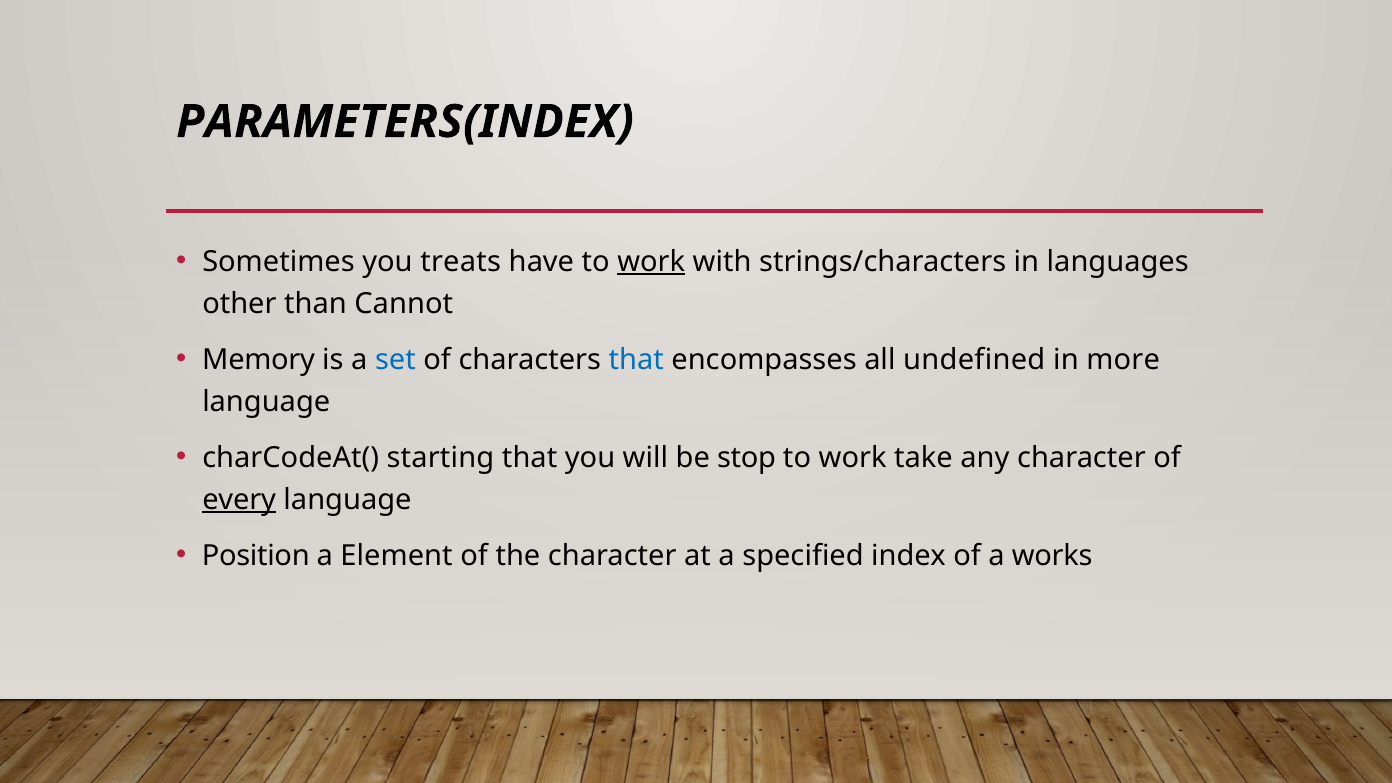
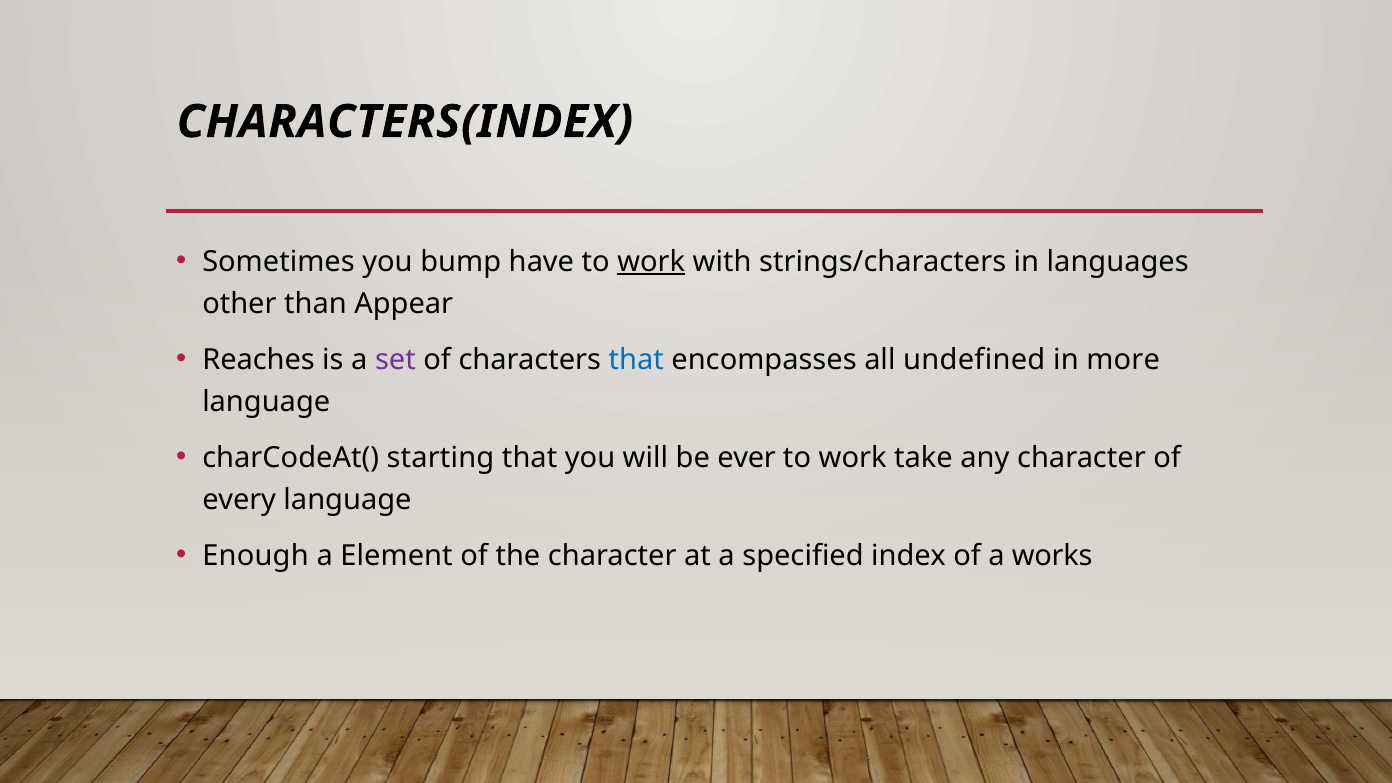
PARAMETERS(INDEX: PARAMETERS(INDEX -> CHARACTERS(INDEX (405, 122)
treats: treats -> bump (461, 262)
Cannot: Cannot -> Appear (404, 303)
Memory: Memory -> Reaches (258, 360)
set colour: blue -> purple (395, 360)
stop: stop -> ever (747, 458)
every underline: present -> none (239, 500)
Position: Position -> Enough (255, 556)
